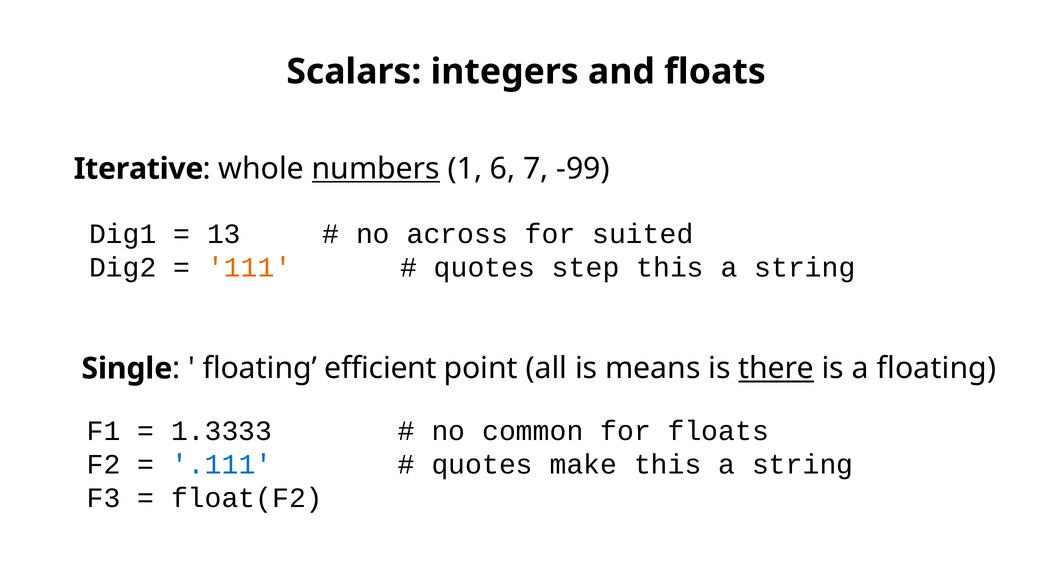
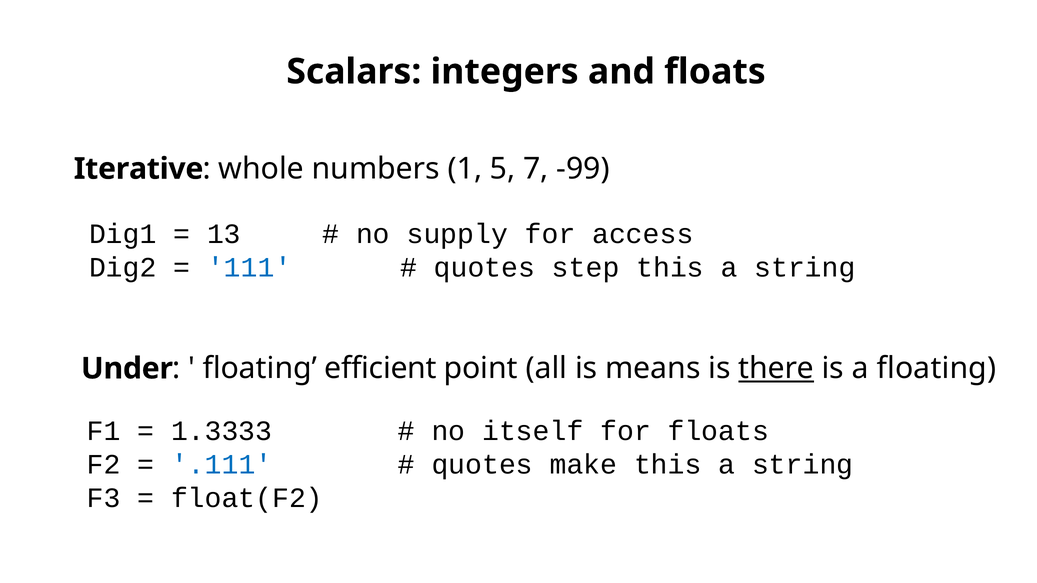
numbers underline: present -> none (376, 169)
6: 6 -> 5 (503, 169)
across: across -> supply (457, 234)
suited: suited -> access (643, 234)
111 colour: orange -> blue (249, 268)
Single: Single -> Under (127, 369)
common: common -> itself (533, 431)
